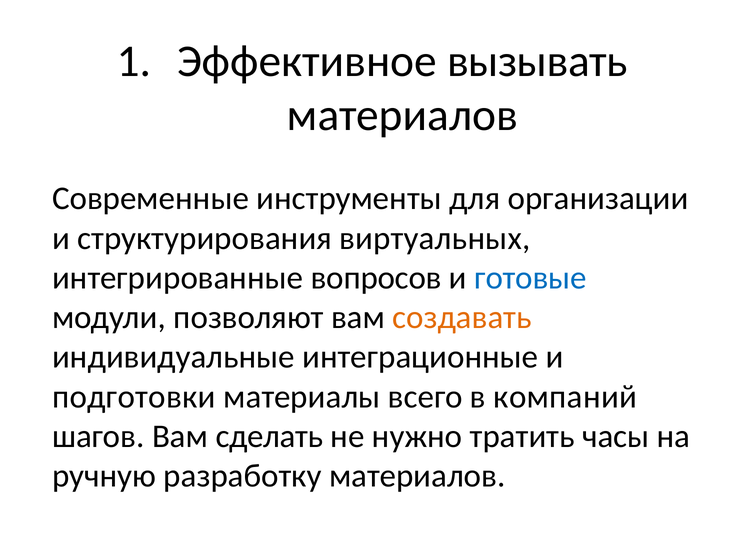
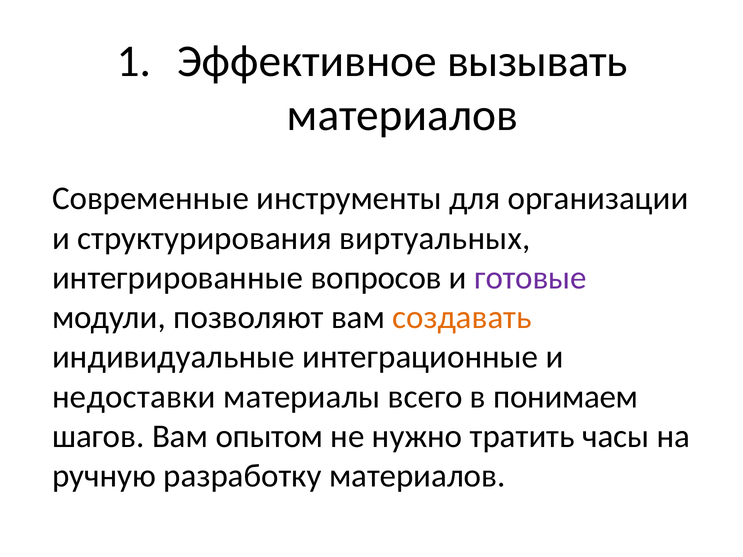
готовые colour: blue -> purple (530, 278)
подготовки: подготовки -> недоставки (134, 397)
компаний: компаний -> понимаем (566, 397)
сделать: сделать -> опытом (269, 436)
